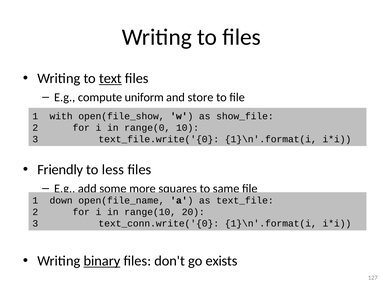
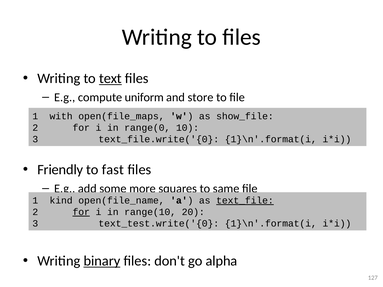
open(file_show: open(file_show -> open(file_maps (121, 116)
less: less -> fast (113, 170)
down: down -> kind (61, 201)
text_file underline: none -> present (245, 201)
for underline: none -> present (81, 212)
text_conn.write('{0: text_conn.write('{0 -> text_test.write('{0 (159, 224)
exists: exists -> alpha (221, 261)
